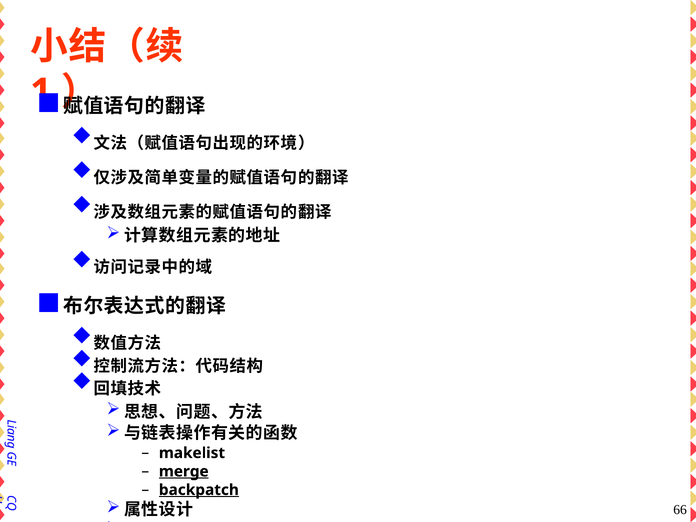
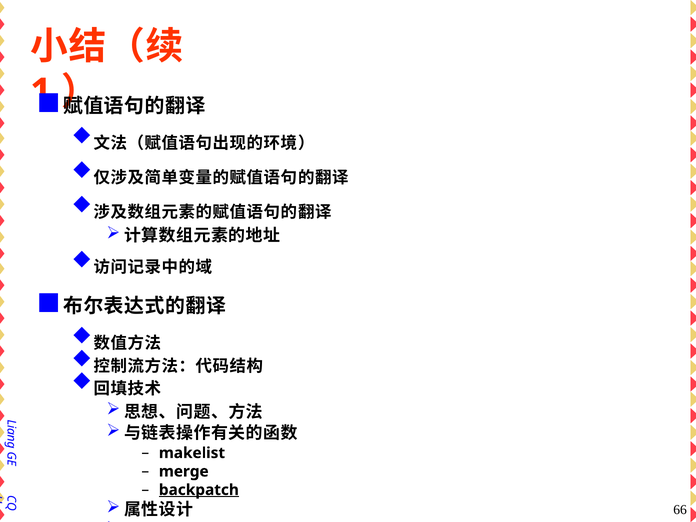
merge underline: present -> none (184, 471)
